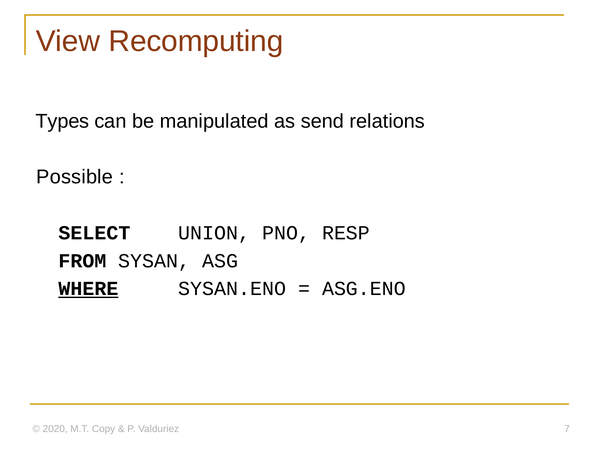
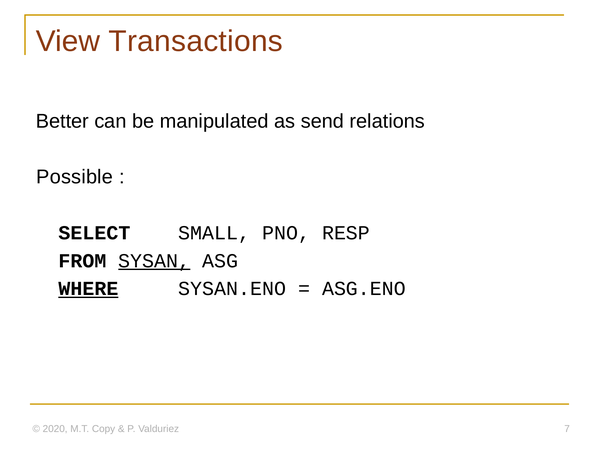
Recomputing: Recomputing -> Transactions (196, 41)
Types: Types -> Better (62, 121)
UNION: UNION -> SMALL (214, 233)
SYSAN underline: none -> present (154, 261)
